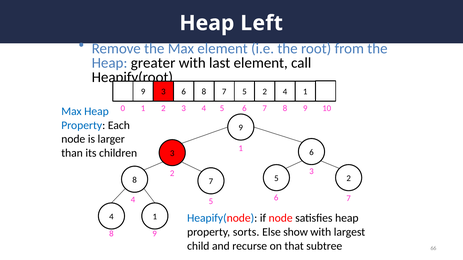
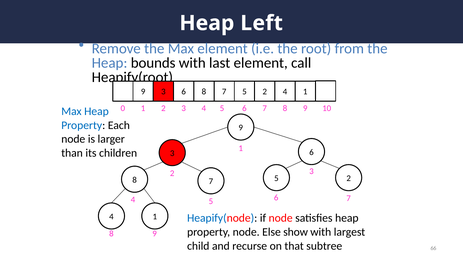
greater: greater -> bounds (153, 63)
property sorts: sorts -> node (246, 232)
